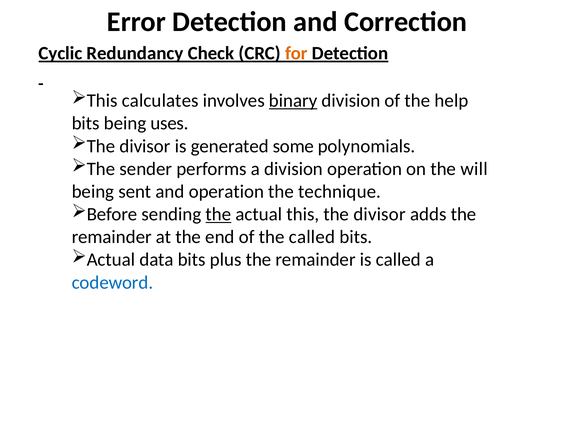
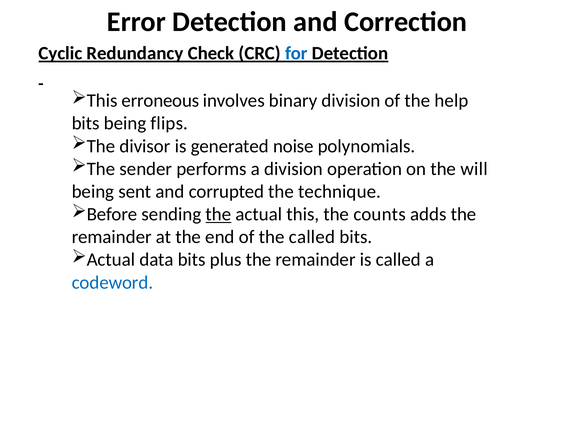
for colour: orange -> blue (296, 53)
calculates: calculates -> erroneous (160, 100)
binary underline: present -> none (293, 100)
uses: uses -> flips (169, 123)
some: some -> noise (293, 146)
and operation: operation -> corrupted (226, 191)
divisor: divisor -> counts (380, 214)
